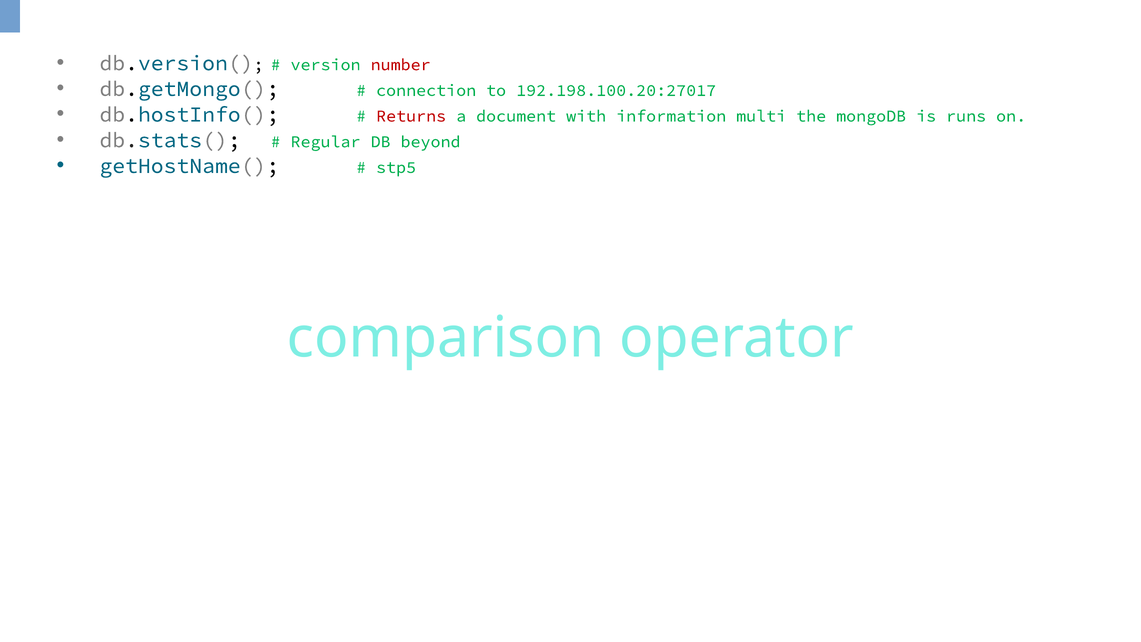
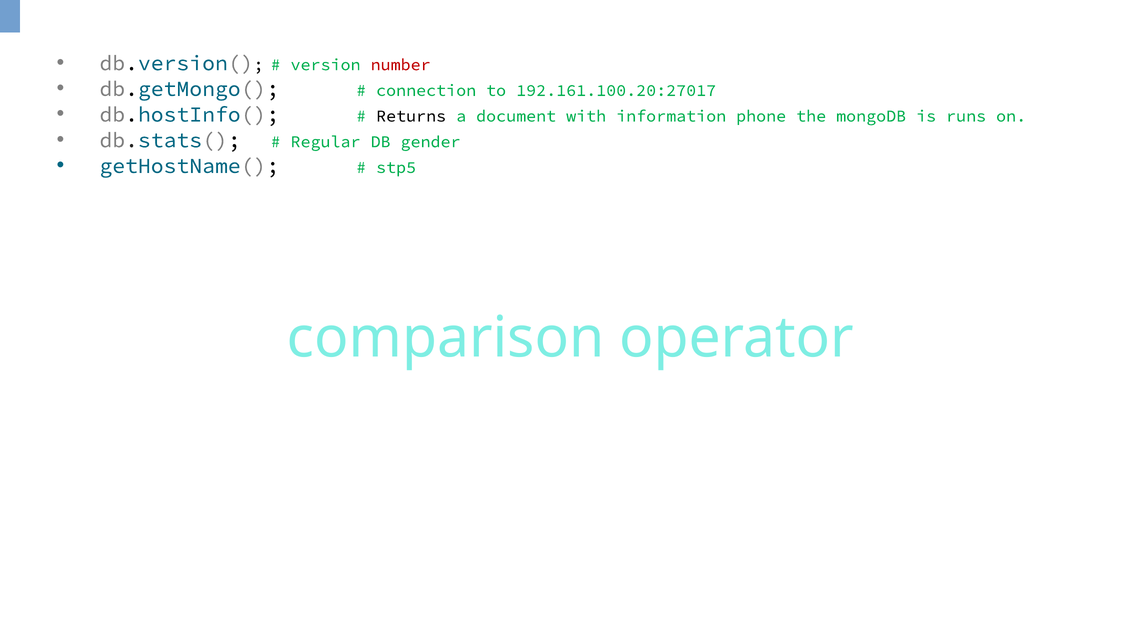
192.198.100.20:27017: 192.198.100.20:27017 -> 192.161.100.20:27017 (616, 90)
Returns colour: red -> black (411, 116)
multi: multi -> phone (761, 116)
beyond: beyond -> gender (431, 142)
